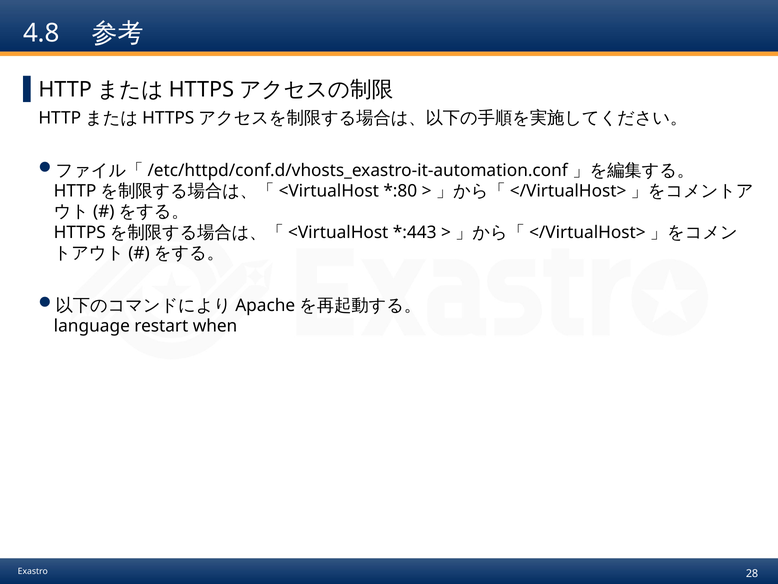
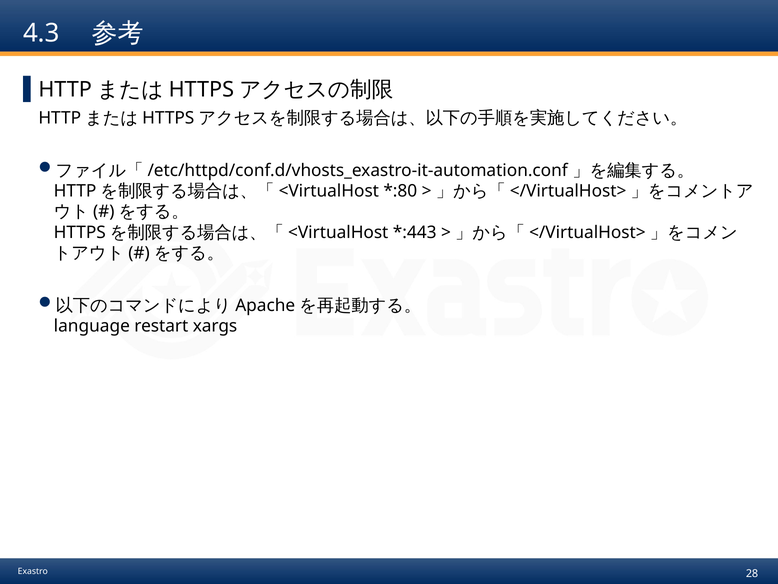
4.8: 4.8 -> 4.3 (41, 33)
when: when -> xargs (215, 326)
